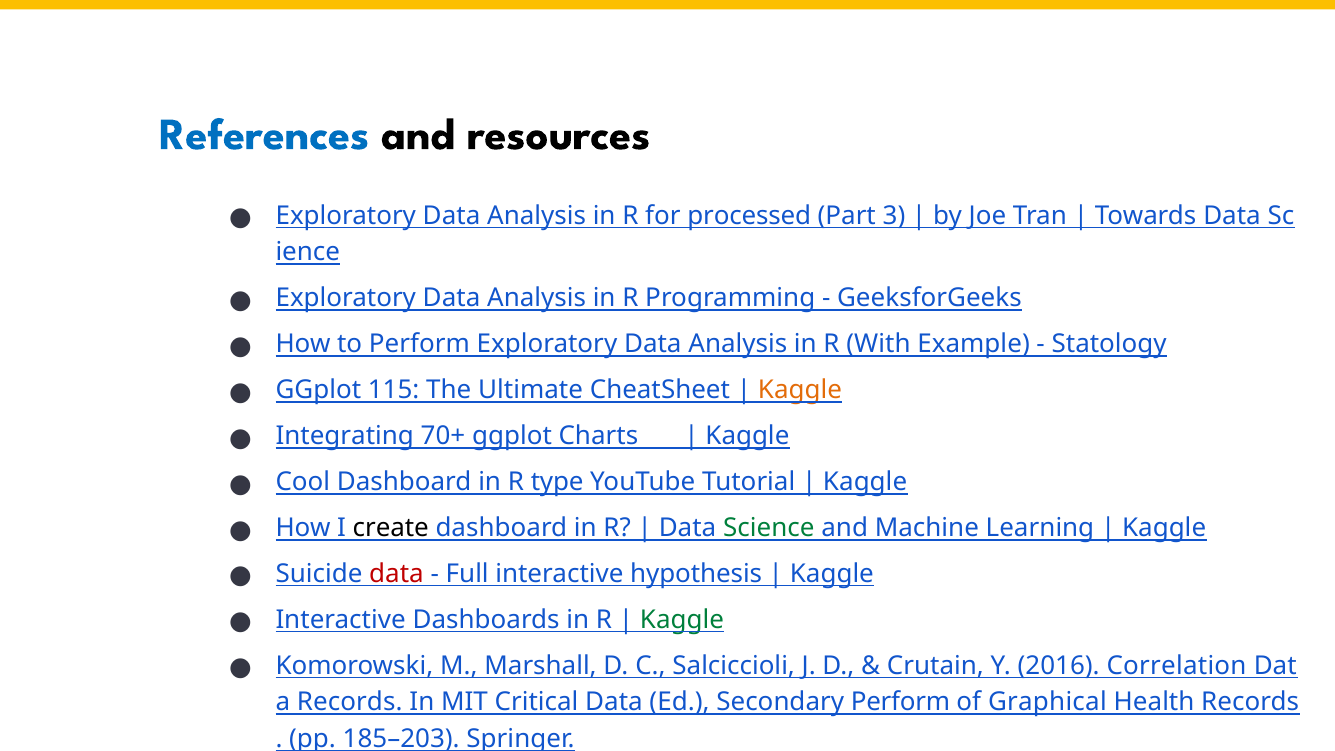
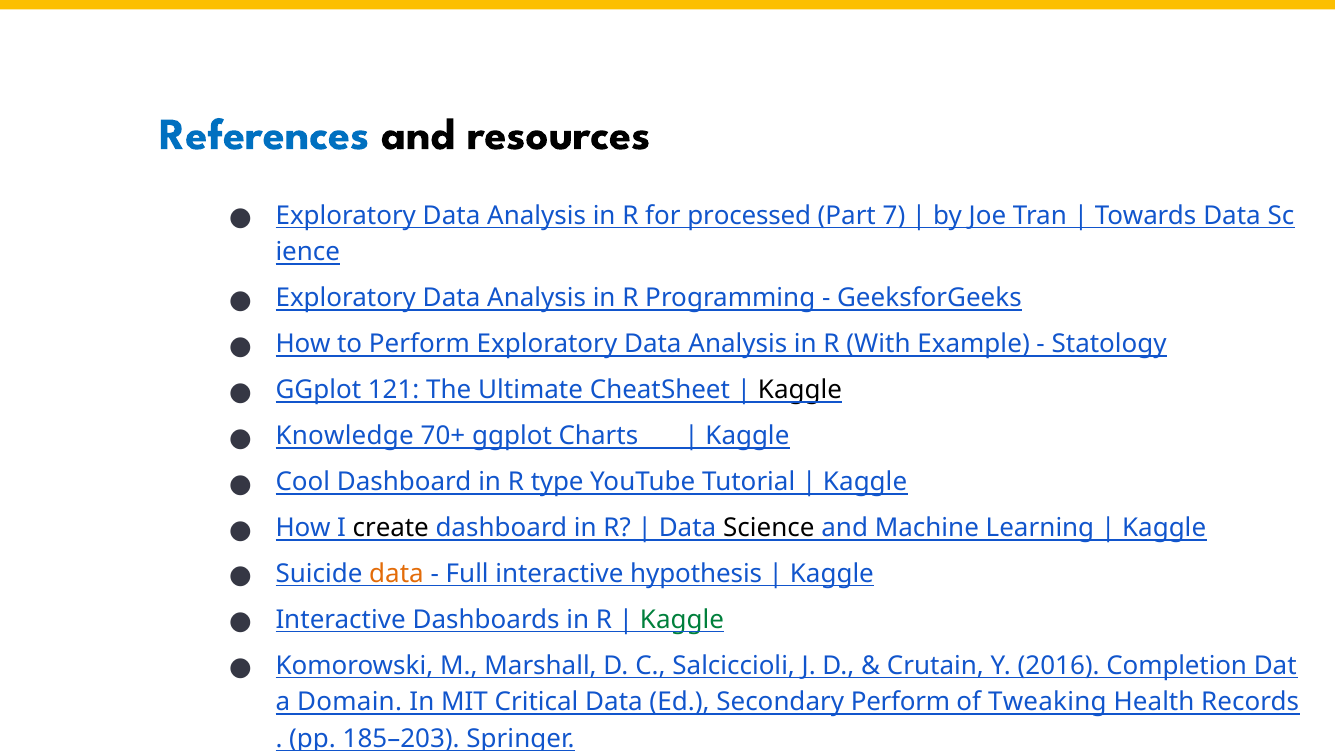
3: 3 -> 7 (894, 216)
115: 115 -> 121 (394, 390)
Kaggle colour: orange -> black (800, 390)
Integrating: Integrating -> Knowledge (345, 436)
Science colour: green -> black (769, 528)
data colour: red -> orange (396, 574)
Correlation: Correlation -> Completion (1177, 666)
Records: Records -> Domain (350, 702)
Graphical: Graphical -> Tweaking (1047, 702)
